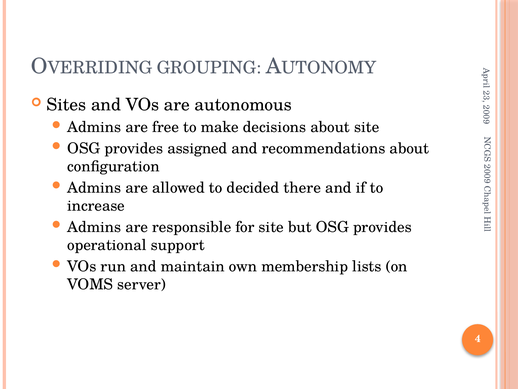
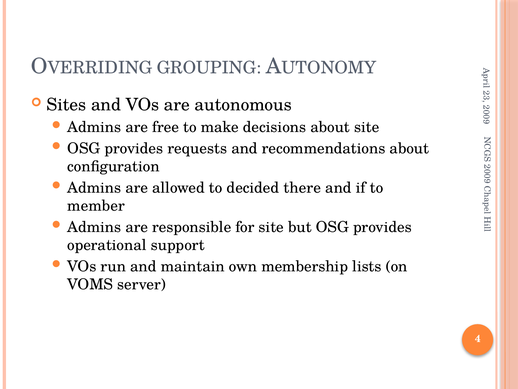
assigned: assigned -> requests (197, 148)
increase: increase -> member (96, 206)
